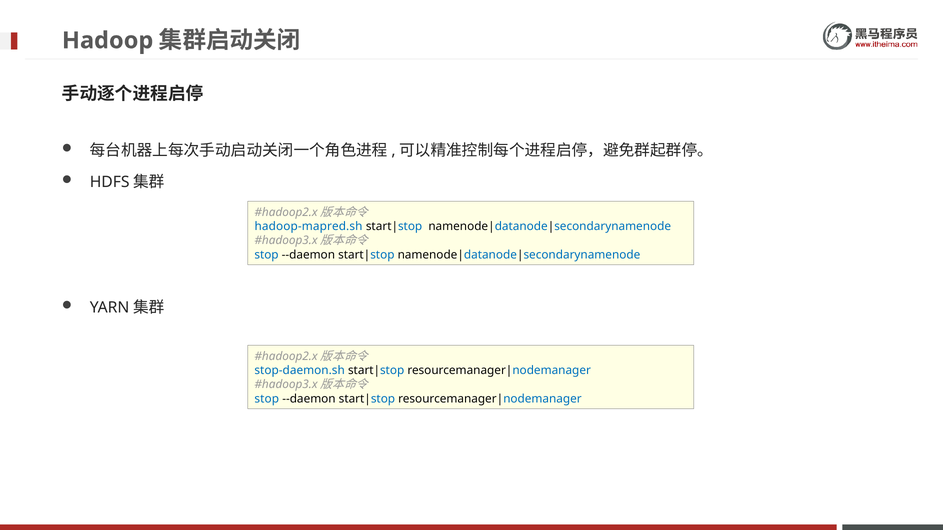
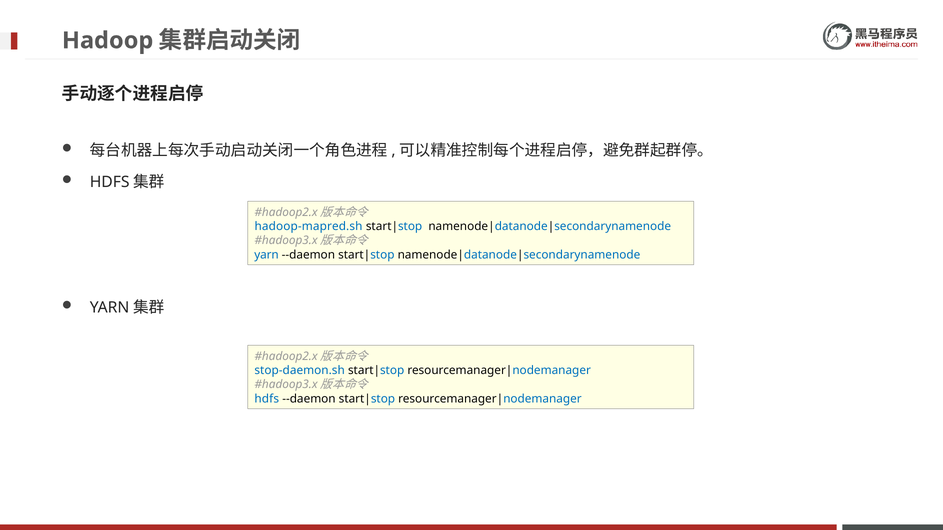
stop: stop -> yarn (267, 255)
stop: stop -> hdfs (267, 399)
